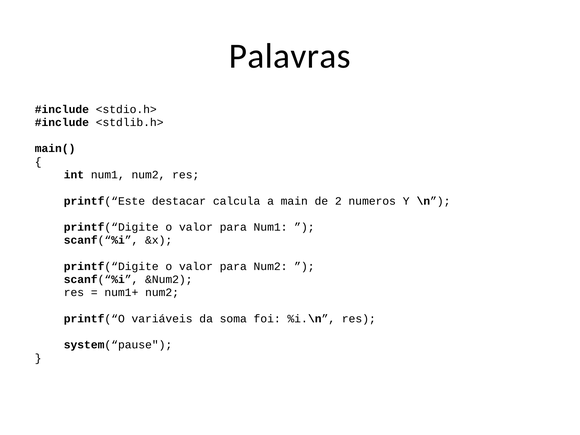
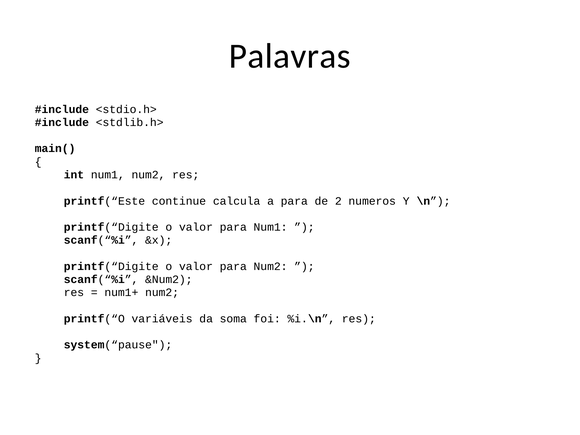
destacar: destacar -> continue (179, 201)
a main: main -> para (294, 201)
